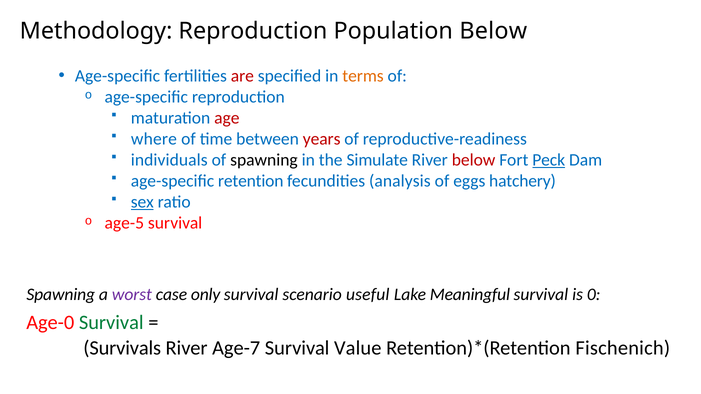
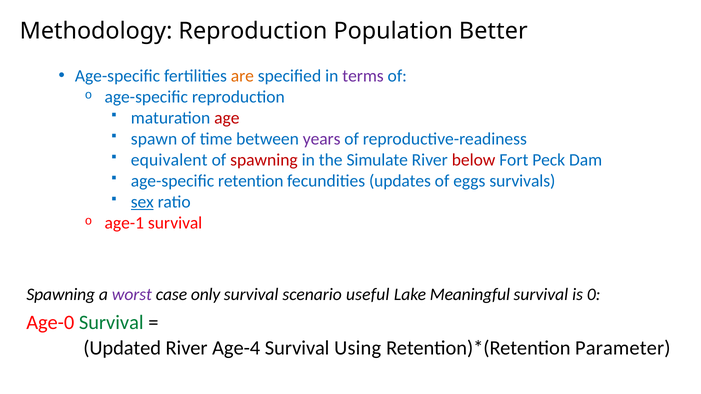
Population Below: Below -> Better (493, 31)
are colour: red -> orange (242, 76)
terms colour: orange -> purple (363, 76)
where: where -> spawn (154, 139)
years colour: red -> purple (322, 139)
individuals: individuals -> equivalent (169, 160)
spawning colour: black -> red (264, 160)
Peck underline: present -> none (549, 160)
analysis: analysis -> updates (400, 181)
hatchery: hatchery -> survivals (522, 181)
age-5: age-5 -> age-1 (124, 223)
Survivals: Survivals -> Updated (122, 348)
Age-7: Age-7 -> Age-4 (236, 348)
Value: Value -> Using (358, 348)
Fischenich: Fischenich -> Parameter (623, 348)
